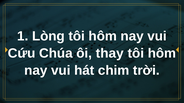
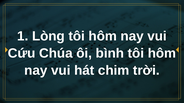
thay: thay -> bình (110, 53)
